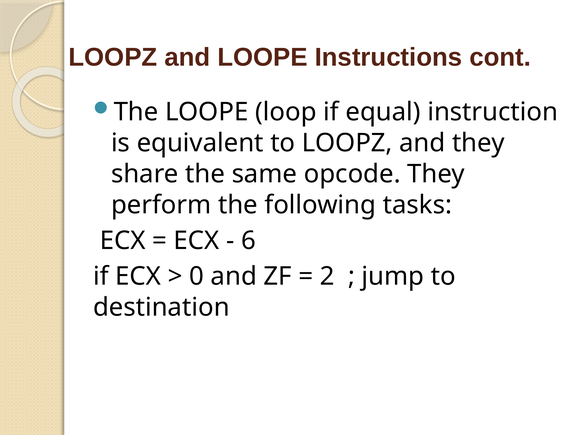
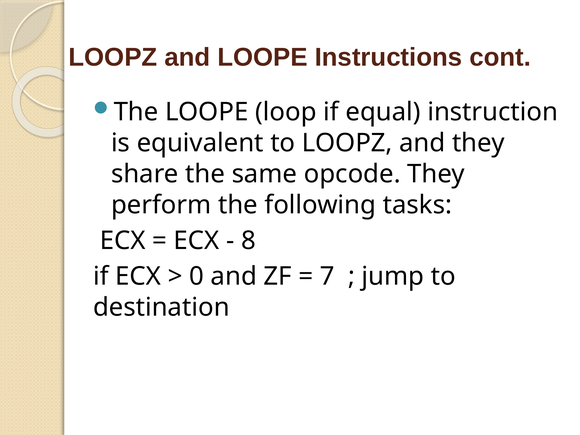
6: 6 -> 8 (248, 241)
2: 2 -> 7 (327, 276)
